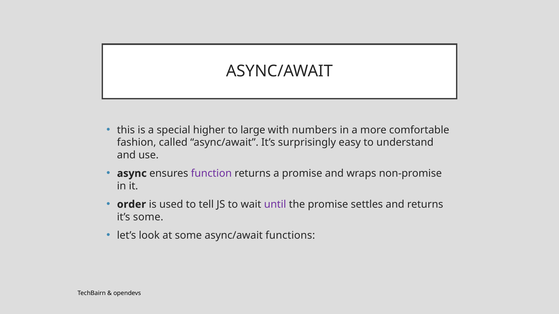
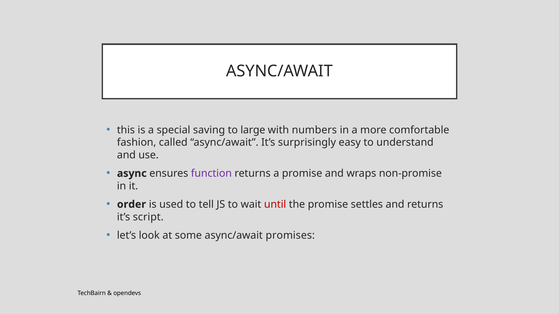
higher: higher -> saving (209, 130)
until colour: purple -> red (275, 205)
it’s some: some -> script (148, 217)
functions: functions -> promises (290, 236)
